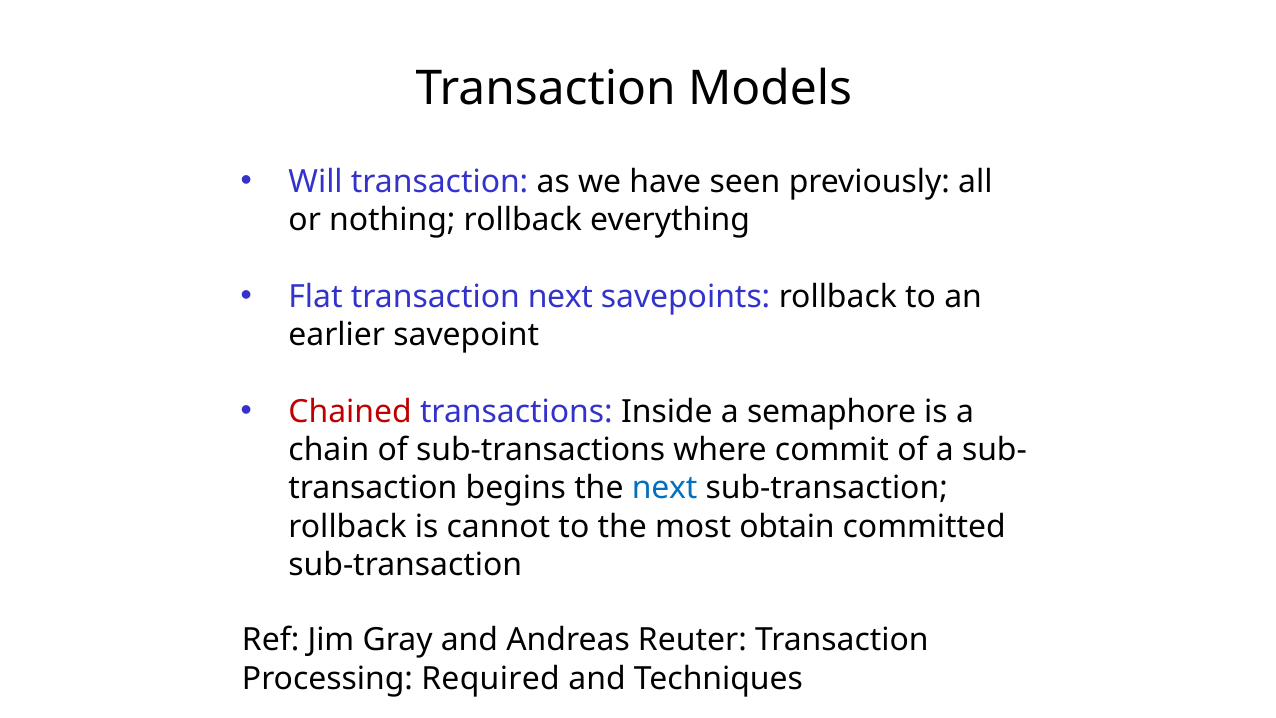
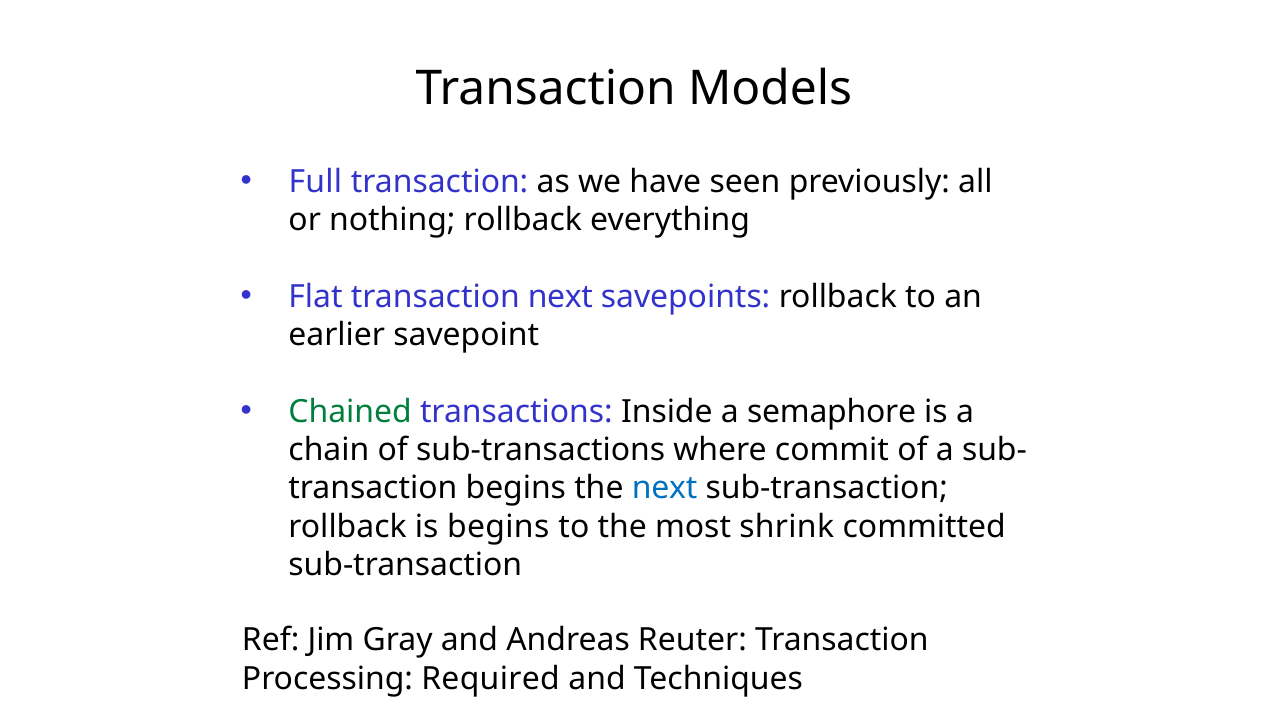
Will: Will -> Full (315, 182)
Chained colour: red -> green (350, 412)
is cannot: cannot -> begins (498, 526)
obtain: obtain -> shrink (787, 526)
